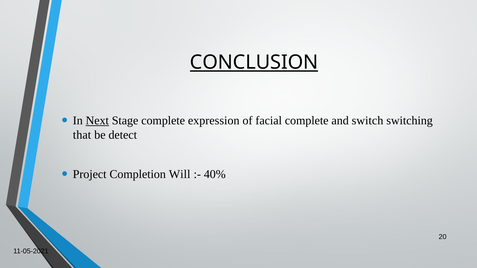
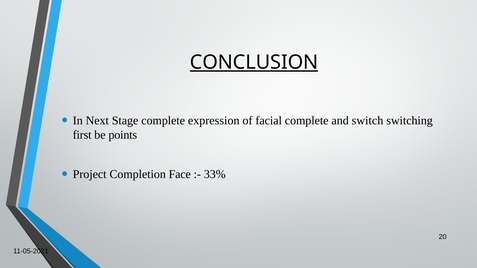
Next underline: present -> none (97, 121)
that: that -> first (82, 135)
detect: detect -> points (123, 135)
Will: Will -> Face (180, 174)
40%: 40% -> 33% (215, 174)
